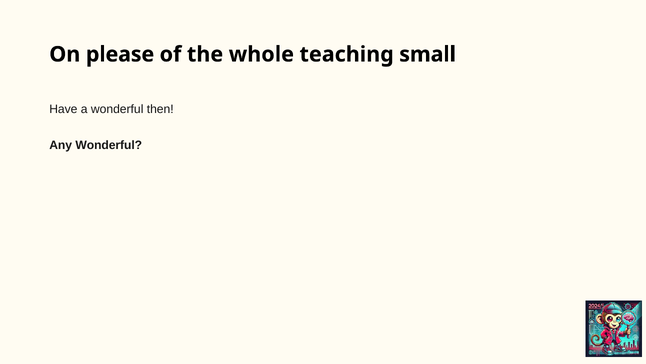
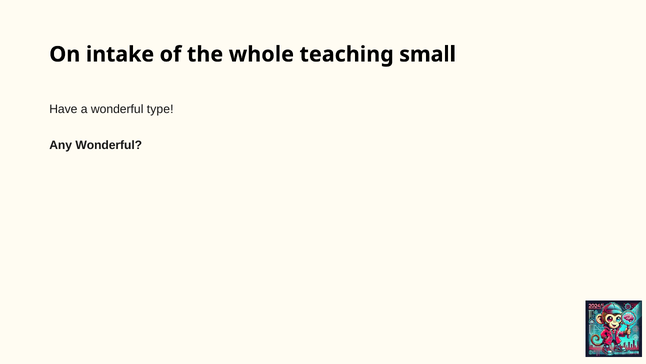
please: please -> intake (120, 54)
then: then -> type (160, 109)
